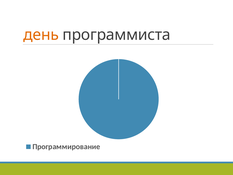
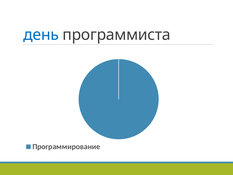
день colour: orange -> blue (41, 35)
